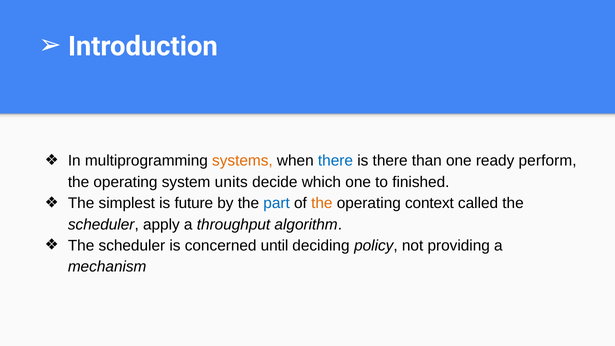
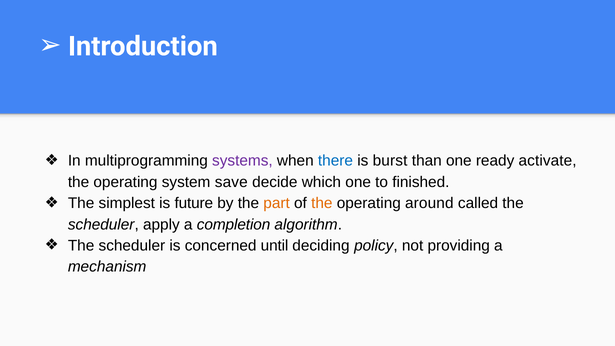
systems colour: orange -> purple (242, 161)
is there: there -> burst (390, 161)
perform: perform -> activate (548, 161)
units: units -> save (231, 182)
part colour: blue -> orange (277, 203)
context: context -> around (429, 203)
throughput: throughput -> completion (234, 224)
